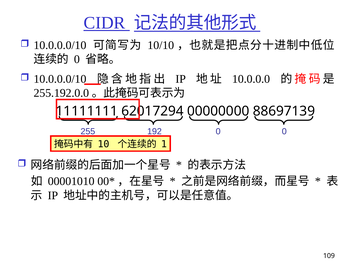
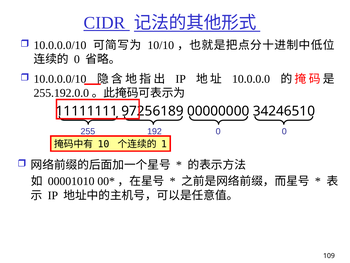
62017294: 62017294 -> 97256189 (153, 111)
88697139: 88697139 -> 34246510 (284, 111)
